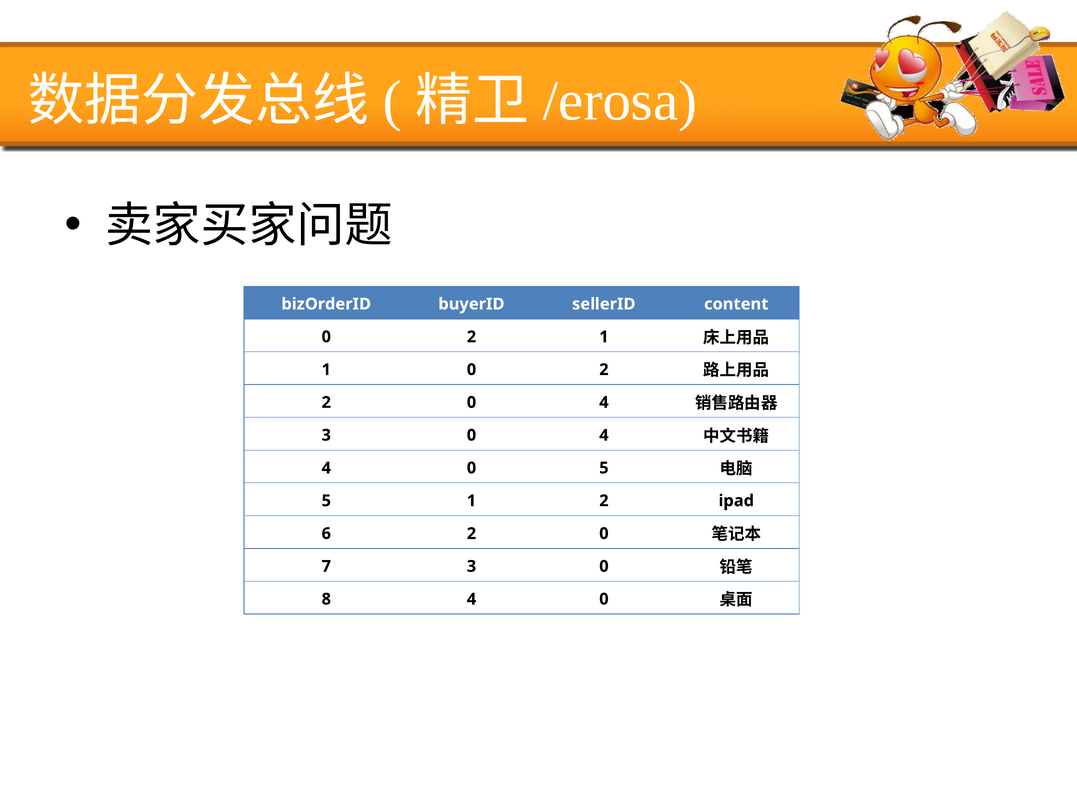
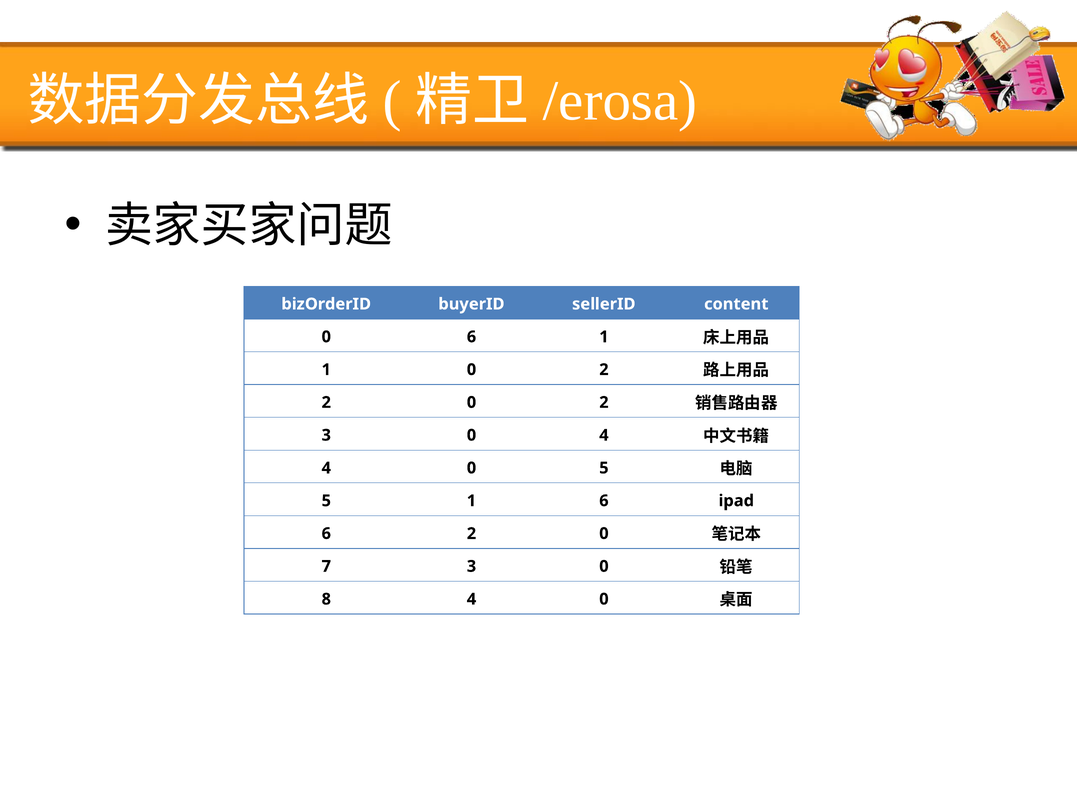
2: 2 -> 6 (472, 337)
2 0 4: 4 -> 2 (604, 402)
1 2: 2 -> 6 (604, 501)
